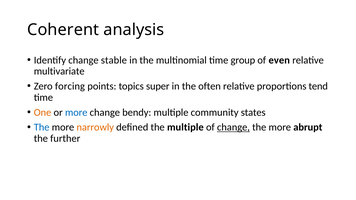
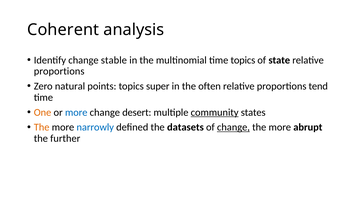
time group: group -> topics (243, 60)
even: even -> state (279, 60)
multivariate: multivariate -> proportions (59, 71)
forcing: forcing -> natural (70, 86)
bendy: bendy -> desert (137, 112)
community underline: none -> present (215, 112)
The colour: blue -> orange (42, 127)
narrowly colour: orange -> blue (95, 127)
the multiple: multiple -> datasets (185, 127)
